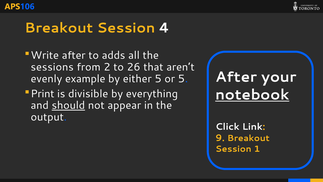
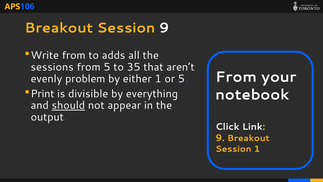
Session 4: 4 -> 9 (164, 28)
Write after: after -> from (74, 55)
from 2: 2 -> 5 (107, 67)
26: 26 -> 35 (134, 67)
After: After -> From (236, 77)
example: example -> problem (85, 79)
either 5: 5 -> 1 (158, 79)
notebook underline: present -> none (252, 95)
